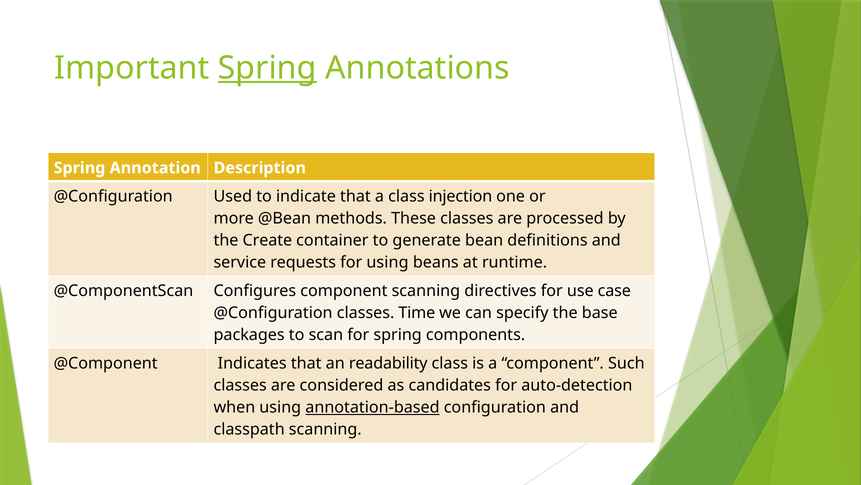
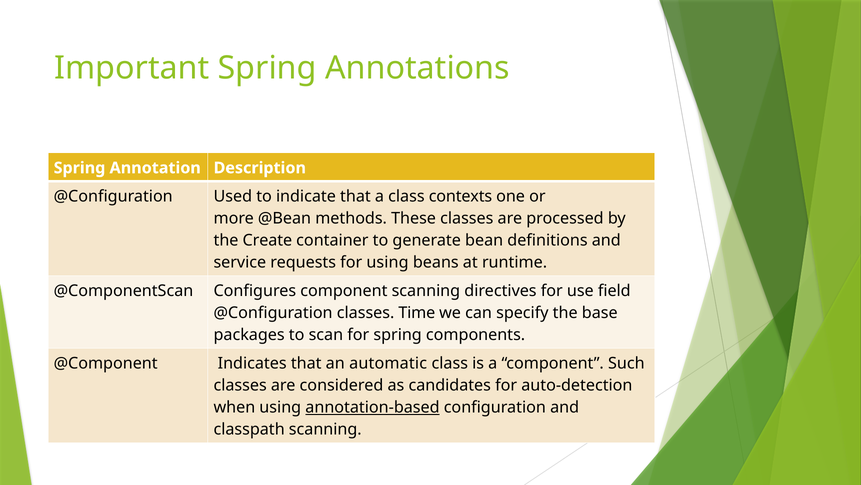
Spring underline: present -> none (267, 68)
injection: injection -> contexts (460, 196)
case: case -> field (614, 290)
readability: readability -> automatic (388, 363)
